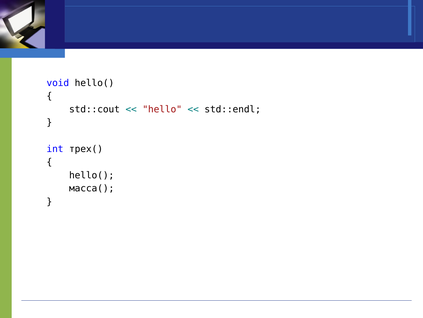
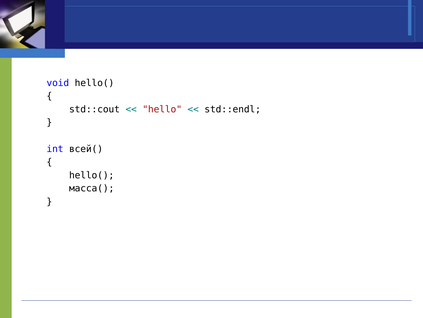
трех(: трех( -> всей( (86, 149)
